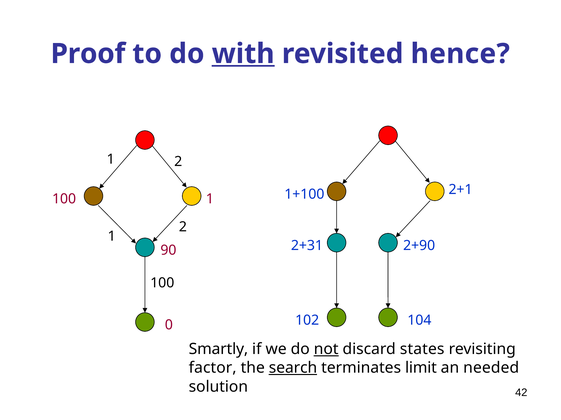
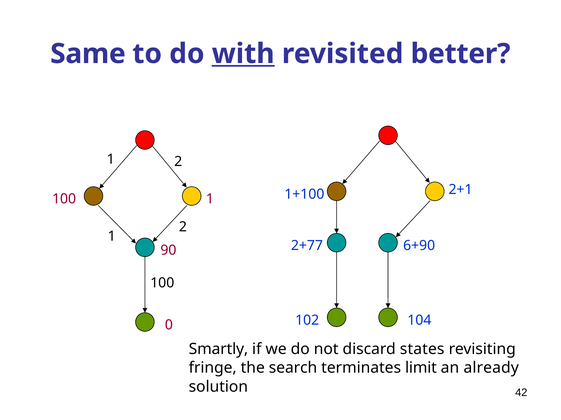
Proof: Proof -> Same (88, 54)
hence: hence -> better (461, 54)
2+31: 2+31 -> 2+77 (307, 246)
2+90: 2+90 -> 6+90 (419, 246)
not underline: present -> none (326, 350)
factor: factor -> fringe (213, 369)
search underline: present -> none (293, 369)
needed: needed -> already (491, 369)
